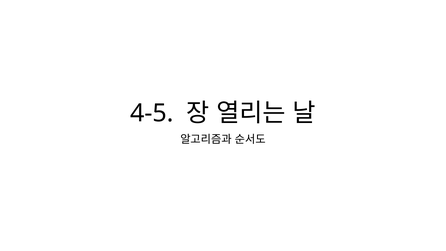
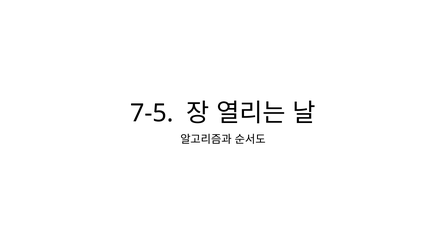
4-5: 4-5 -> 7-5 (152, 113)
